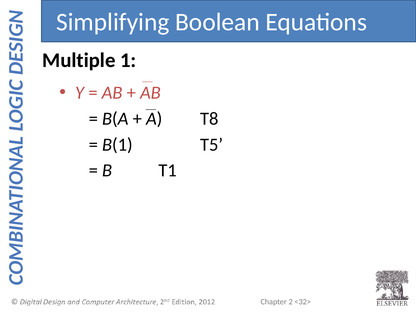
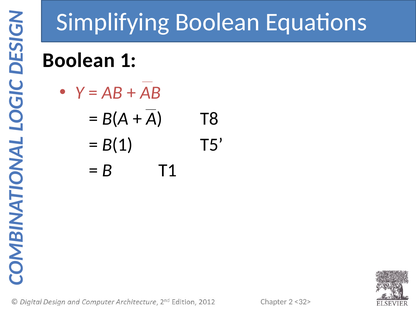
Multiple: Multiple -> Boolean (79, 60)
